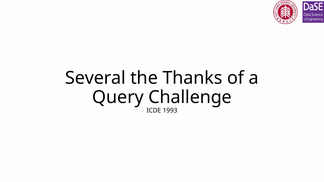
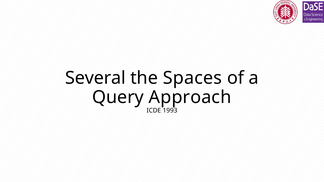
Thanks: Thanks -> Spaces (192, 78)
Challenge: Challenge -> Approach (190, 97)
